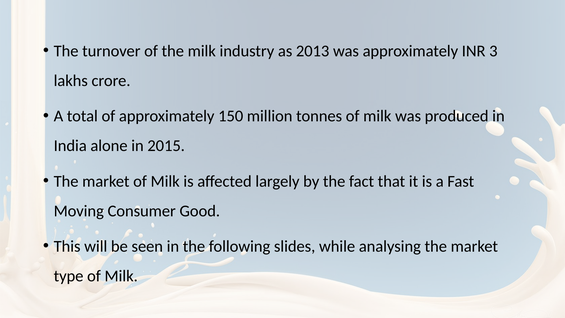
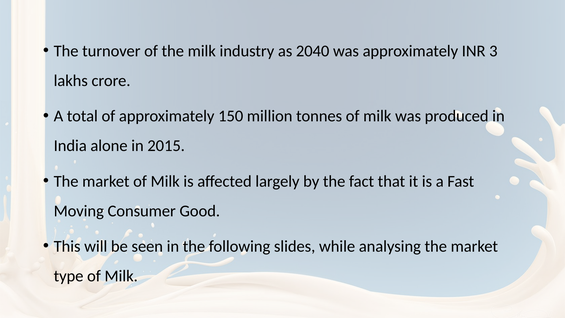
2013: 2013 -> 2040 (313, 51)
